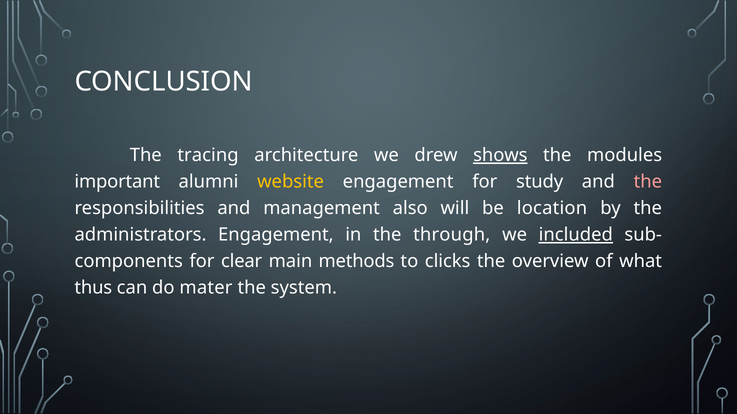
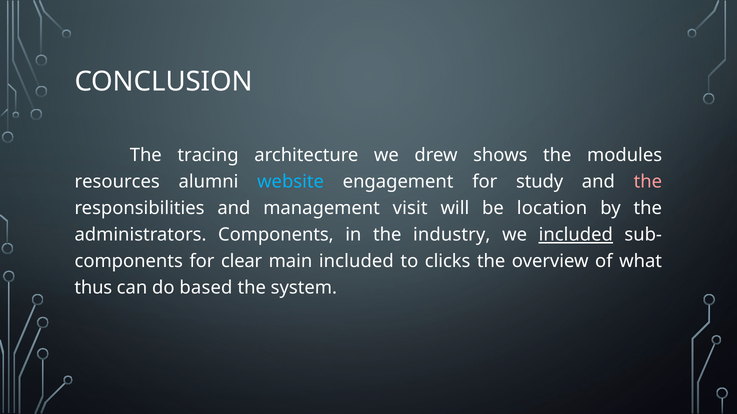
shows underline: present -> none (500, 156)
important: important -> resources (117, 182)
website colour: yellow -> light blue (291, 182)
also: also -> visit (410, 209)
administrators Engagement: Engagement -> Components (276, 235)
through: through -> industry (452, 235)
main methods: methods -> included (356, 262)
mater: mater -> based (206, 288)
